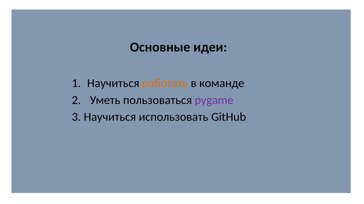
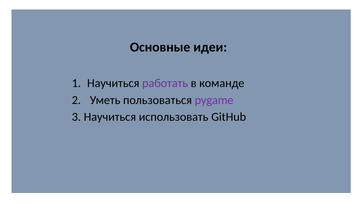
работать colour: orange -> purple (165, 84)
